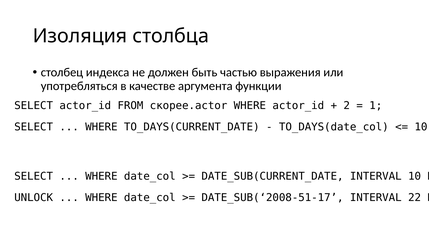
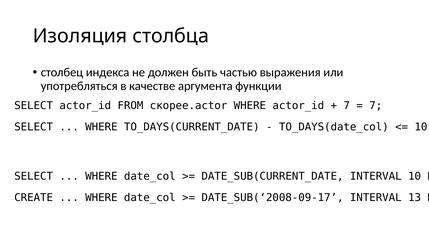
2: 2 -> 7 (347, 106)
1: 1 -> 7 (376, 106)
UNLOCK: UNLOCK -> CREATE (34, 198)
DATE_SUB(‘2008-51-17: DATE_SUB(‘2008-51-17 -> DATE_SUB(‘2008-09-17 (272, 198)
22: 22 -> 13 (415, 198)
